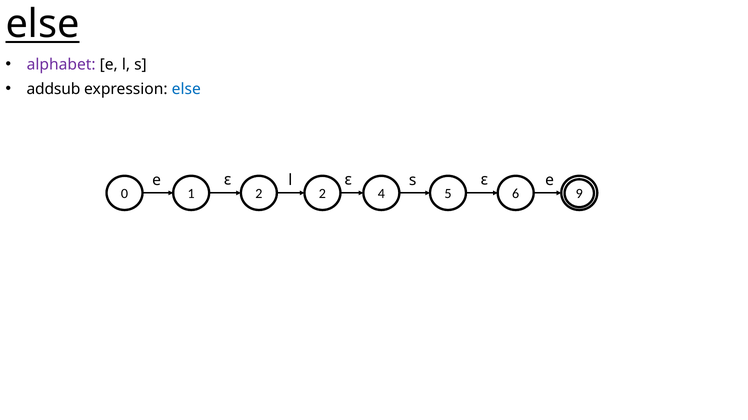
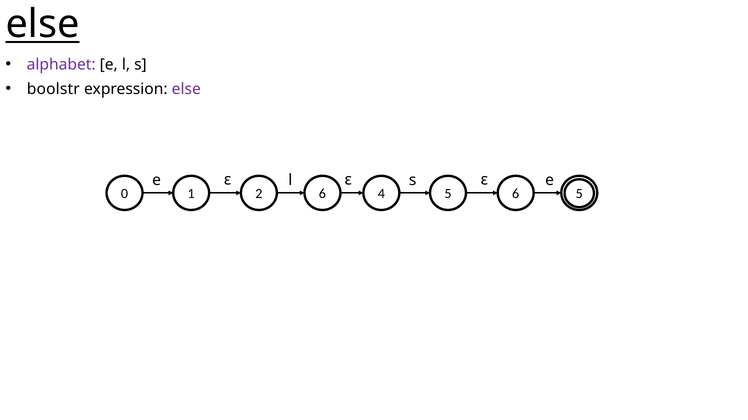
addsub: addsub -> boolstr (53, 89)
else colour: blue -> purple (186, 89)
1 2: 2 -> 6 (322, 194)
5 9: 9 -> 5 (579, 194)
